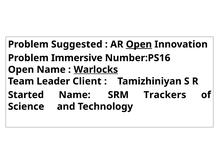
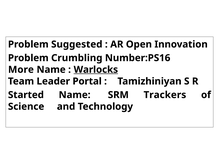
Open underline: present -> none (139, 44)
Immersive: Immersive -> Crumbling (77, 58)
Open: Open -> More (21, 70)
Client: Client -> Portal (87, 81)
